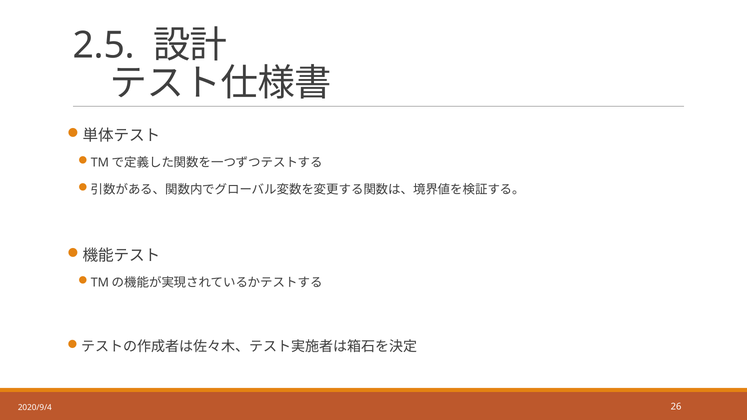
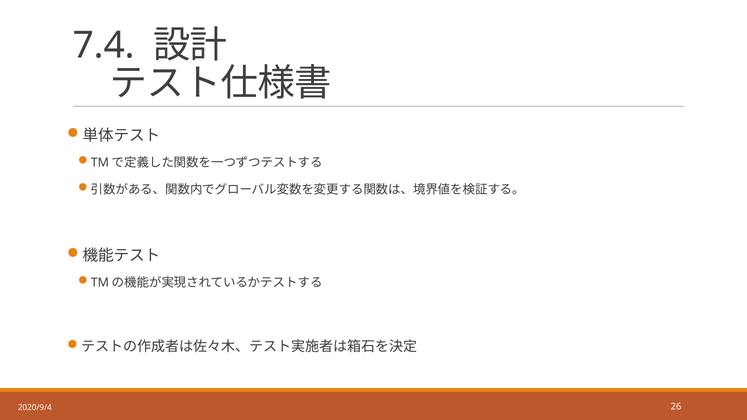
2.5: 2.5 -> 7.4 (104, 46)
